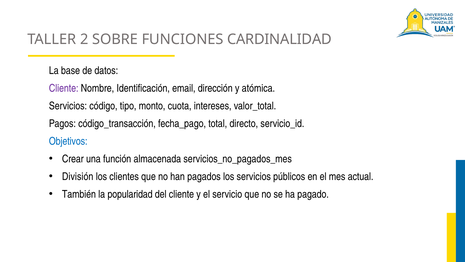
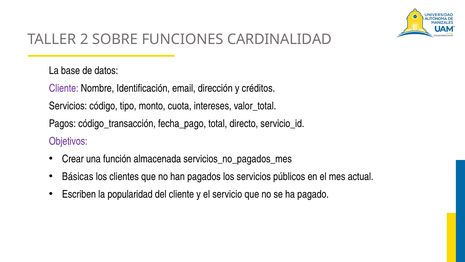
atómica: atómica -> créditos (258, 88)
Objetivos colour: blue -> purple (68, 141)
División: División -> Básicas (78, 176)
También: También -> Escriben (79, 194)
